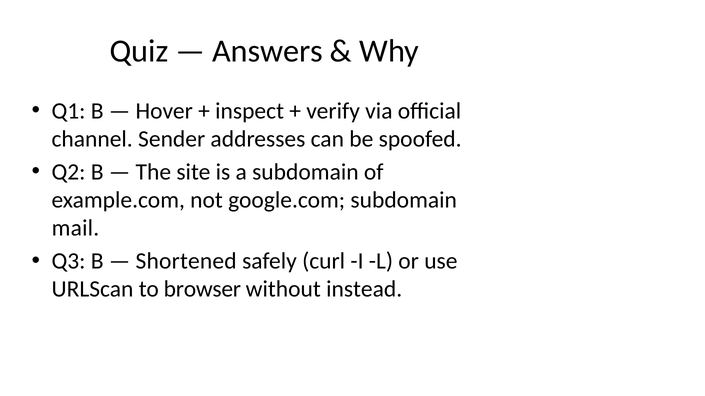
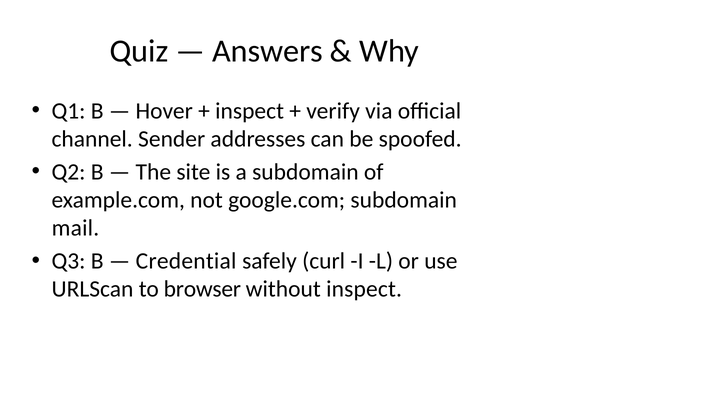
Shortened: Shortened -> Credential (186, 261)
without instead: instead -> inspect (364, 290)
